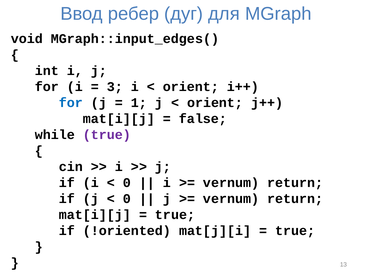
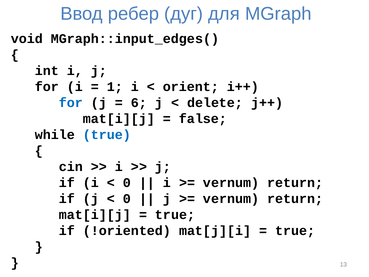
3: 3 -> 1 (115, 87)
1: 1 -> 6 (139, 103)
orient: orient -> delete (215, 103)
true colour: purple -> blue (107, 135)
